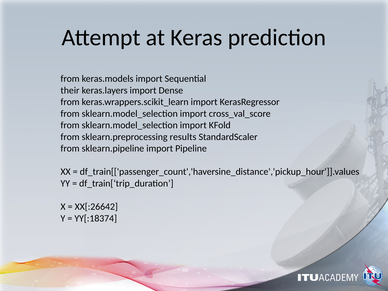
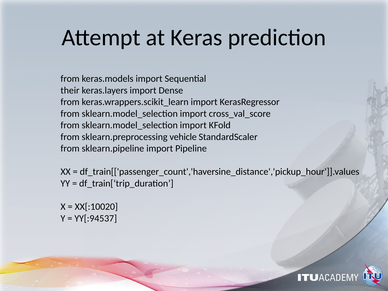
results: results -> vehicle (183, 137)
XX[:26642: XX[:26642 -> XX[:10020 (96, 207)
YY[:18374: YY[:18374 -> YY[:94537 (96, 218)
